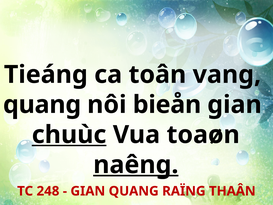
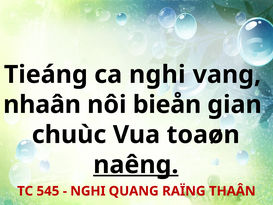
ca toân: toân -> nghi (157, 75)
quang: quang -> nhaân (42, 105)
chuùc underline: present -> none (69, 135)
248: 248 -> 545 (48, 191)
GIAN: GIAN -> NGHI (88, 191)
